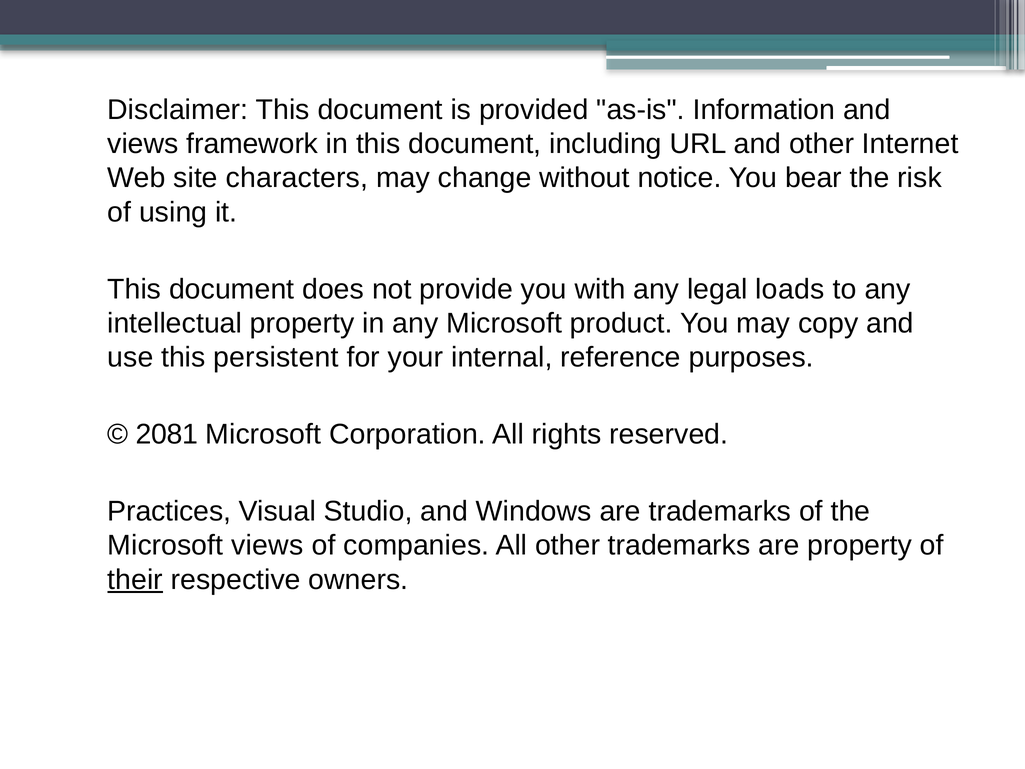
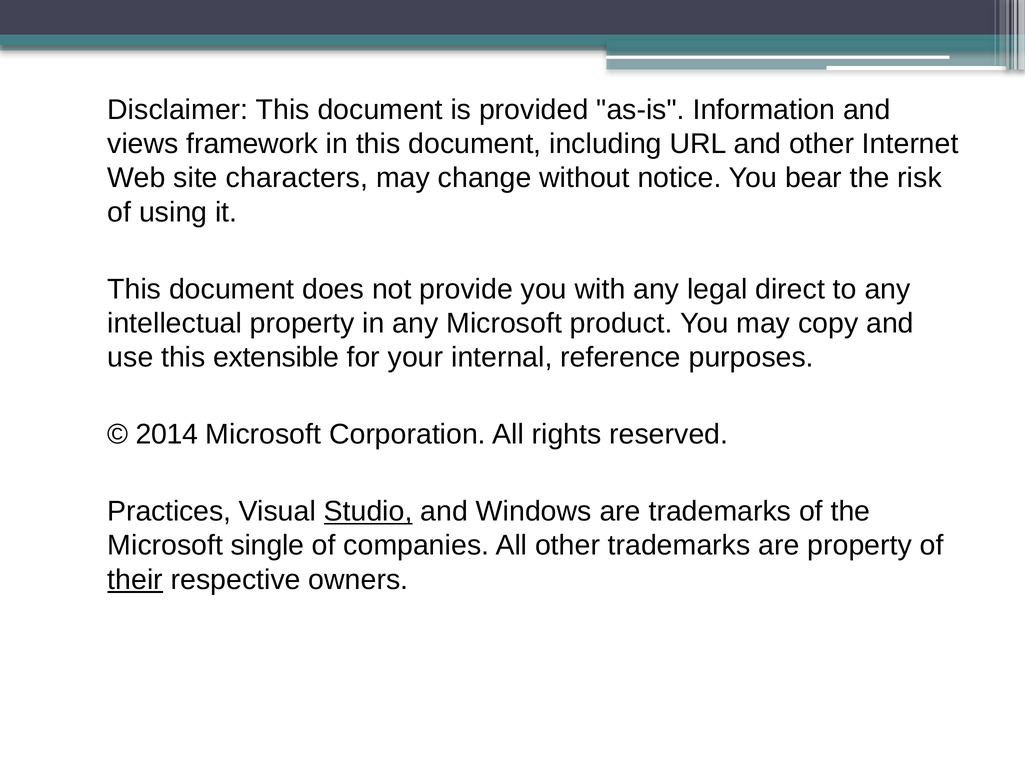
loads: loads -> direct (790, 289)
persistent: persistent -> extensible (276, 357)
2081: 2081 -> 2014 (167, 434)
Studio underline: none -> present (368, 511)
Microsoft views: views -> single (267, 545)
